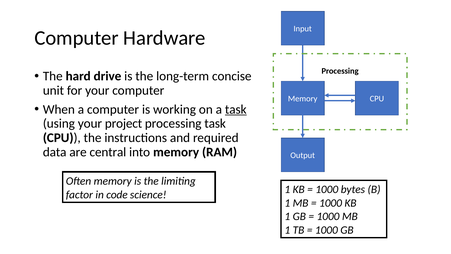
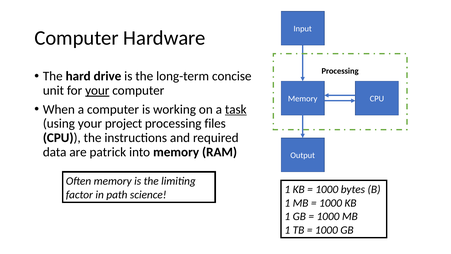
your underline: none -> present (97, 90)
processing task: task -> files (215, 123)
central: central -> patrick (108, 152)
code: code -> path (117, 194)
